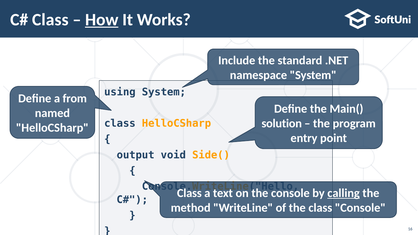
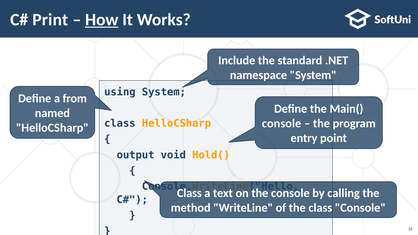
Class: Class -> Print (50, 20)
solution: solution -> console (282, 124)
Side(: Side( -> Hold( (211, 155)
calling underline: present -> none (344, 193)
